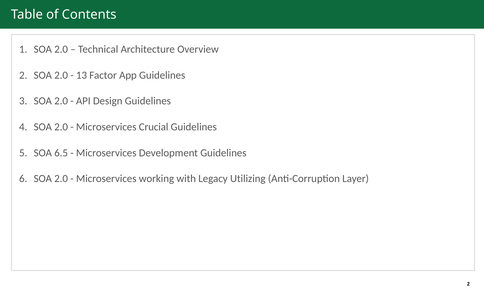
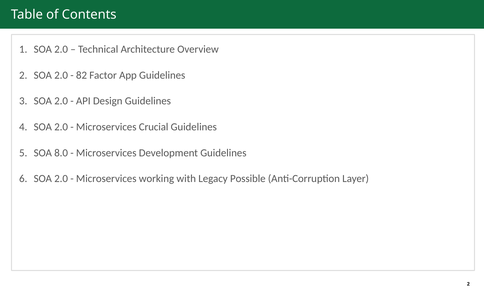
13: 13 -> 82 (82, 75)
6.5: 6.5 -> 8.0 (61, 153)
Utilizing: Utilizing -> Possible (248, 178)
